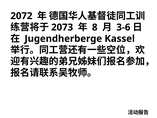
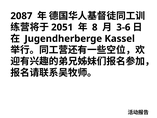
2072: 2072 -> 2087 (21, 16)
2073: 2073 -> 2051 (62, 27)
